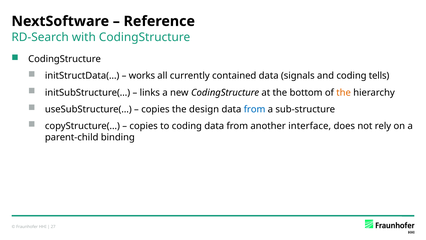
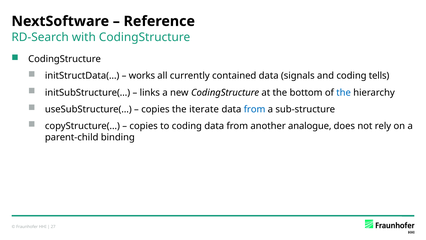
the colour: orange -> blue (344, 92)
design: design -> iterate (204, 109)
interface: interface -> analogue (310, 126)
